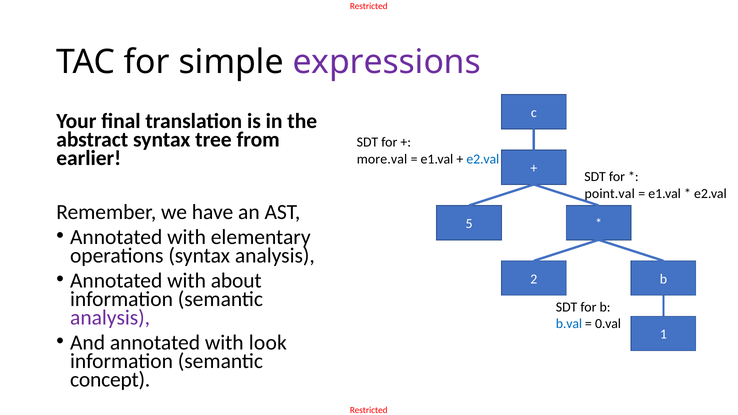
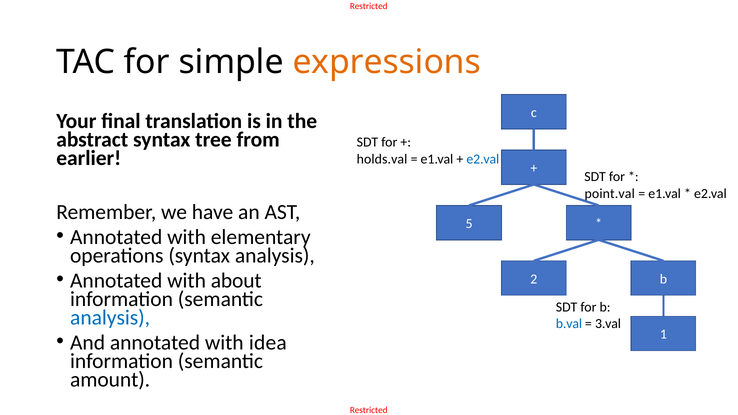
expressions colour: purple -> orange (387, 62)
more.val: more.val -> holds.val (382, 159)
analysis colour: purple -> blue (110, 318)
0.val: 0.val -> 3.val (608, 324)
look: look -> idea (268, 343)
concept: concept -> amount (110, 380)
